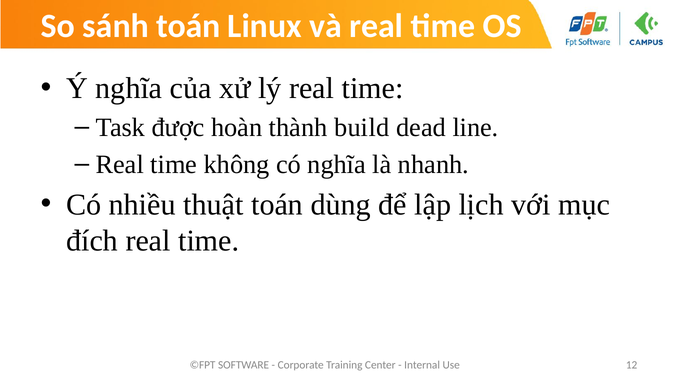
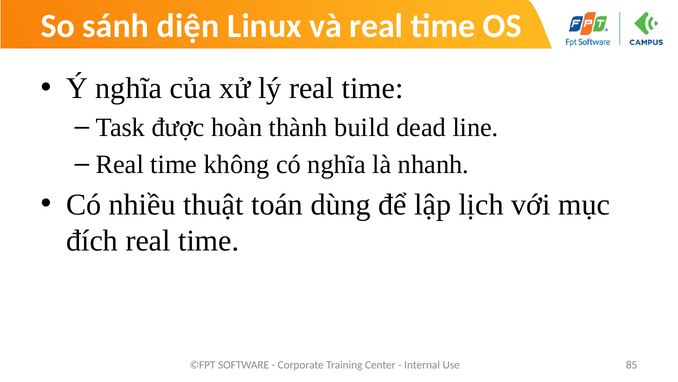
sánh toán: toán -> diện (188, 26)
12: 12 -> 85 (632, 364)
